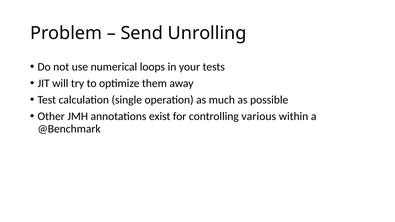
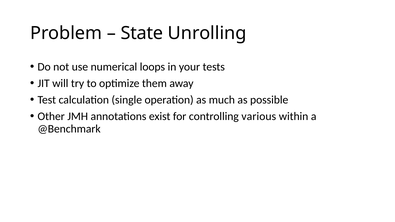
Send: Send -> State (142, 33)
